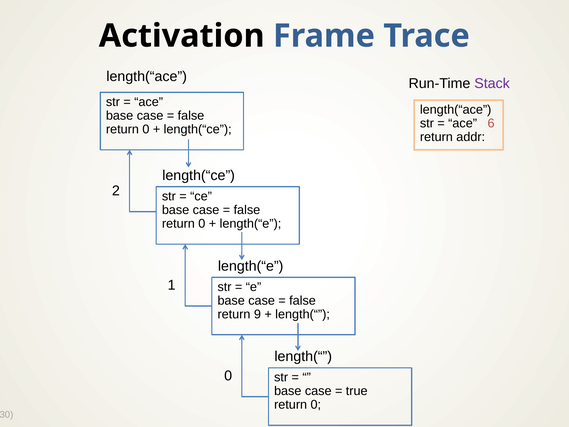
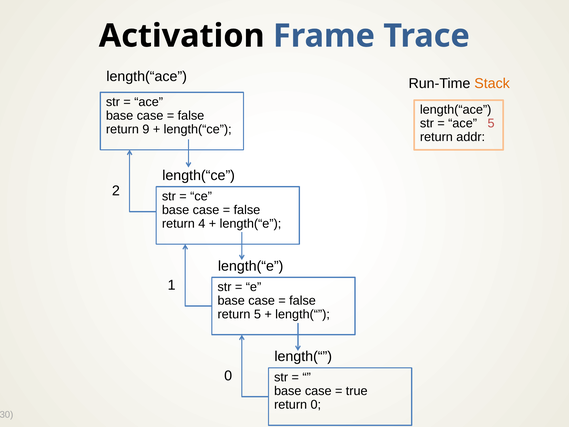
Stack colour: purple -> orange (492, 83)
ace 6: 6 -> 5 (491, 123)
0: 0 -> 9 (146, 129)
0: 0 -> 4 (202, 223)
return 9: 9 -> 5 (257, 314)
